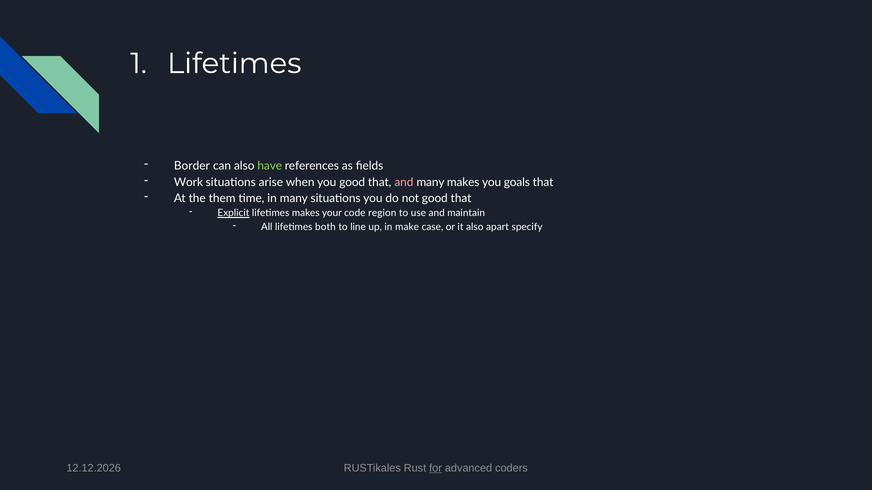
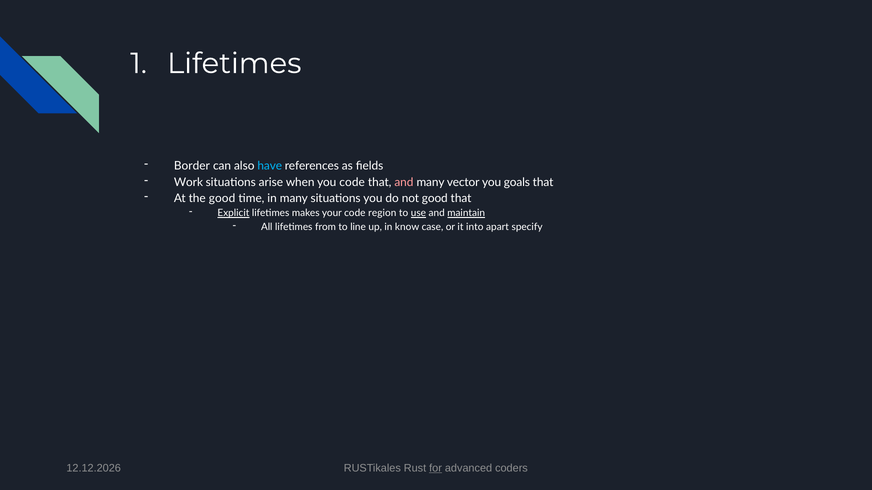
have colour: light green -> light blue (270, 166)
you good: good -> code (352, 182)
many makes: makes -> vector (463, 182)
the them: them -> good (222, 199)
use underline: none -> present (418, 213)
maintain underline: none -> present (466, 213)
both: both -> from (325, 227)
make: make -> know (407, 227)
it also: also -> into (475, 227)
